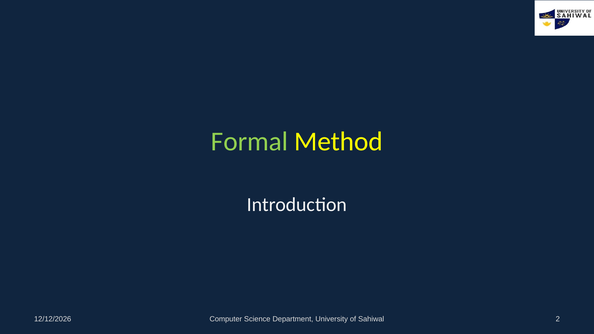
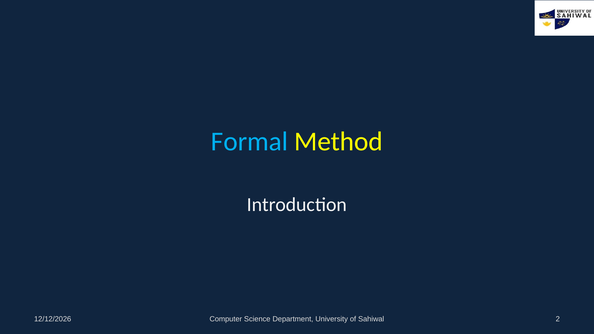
Formal colour: light green -> light blue (249, 142)
